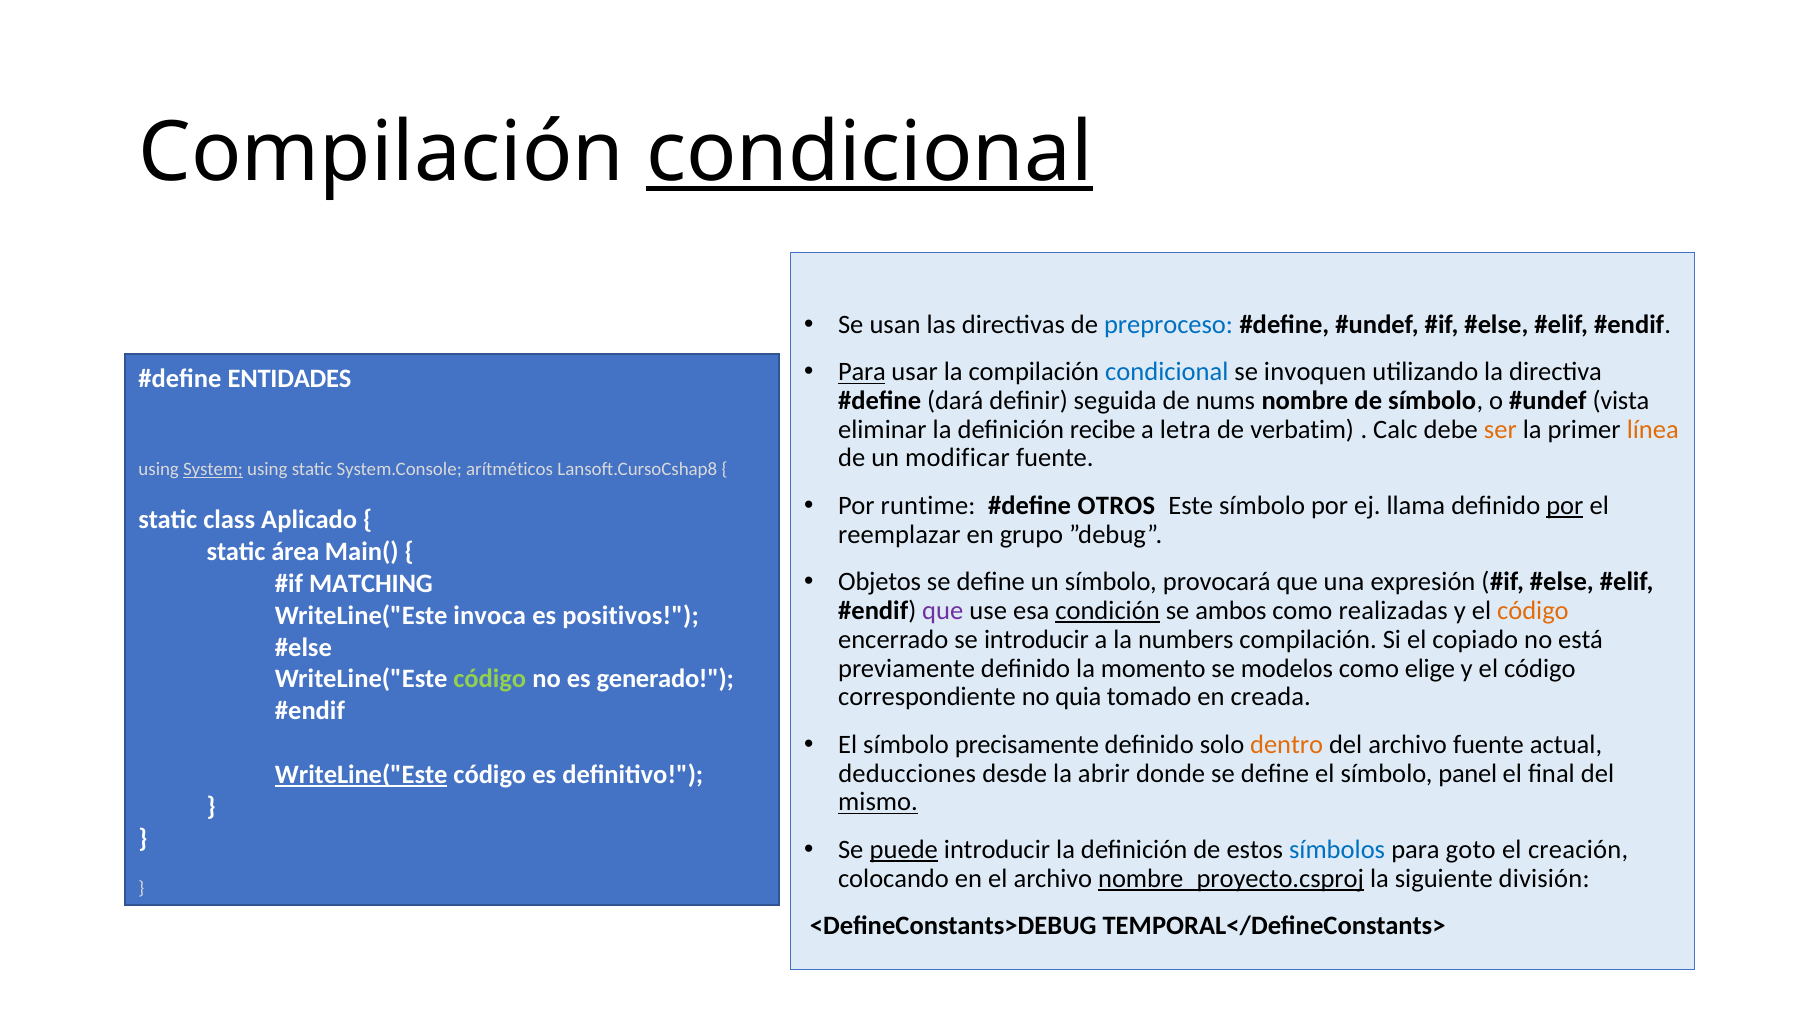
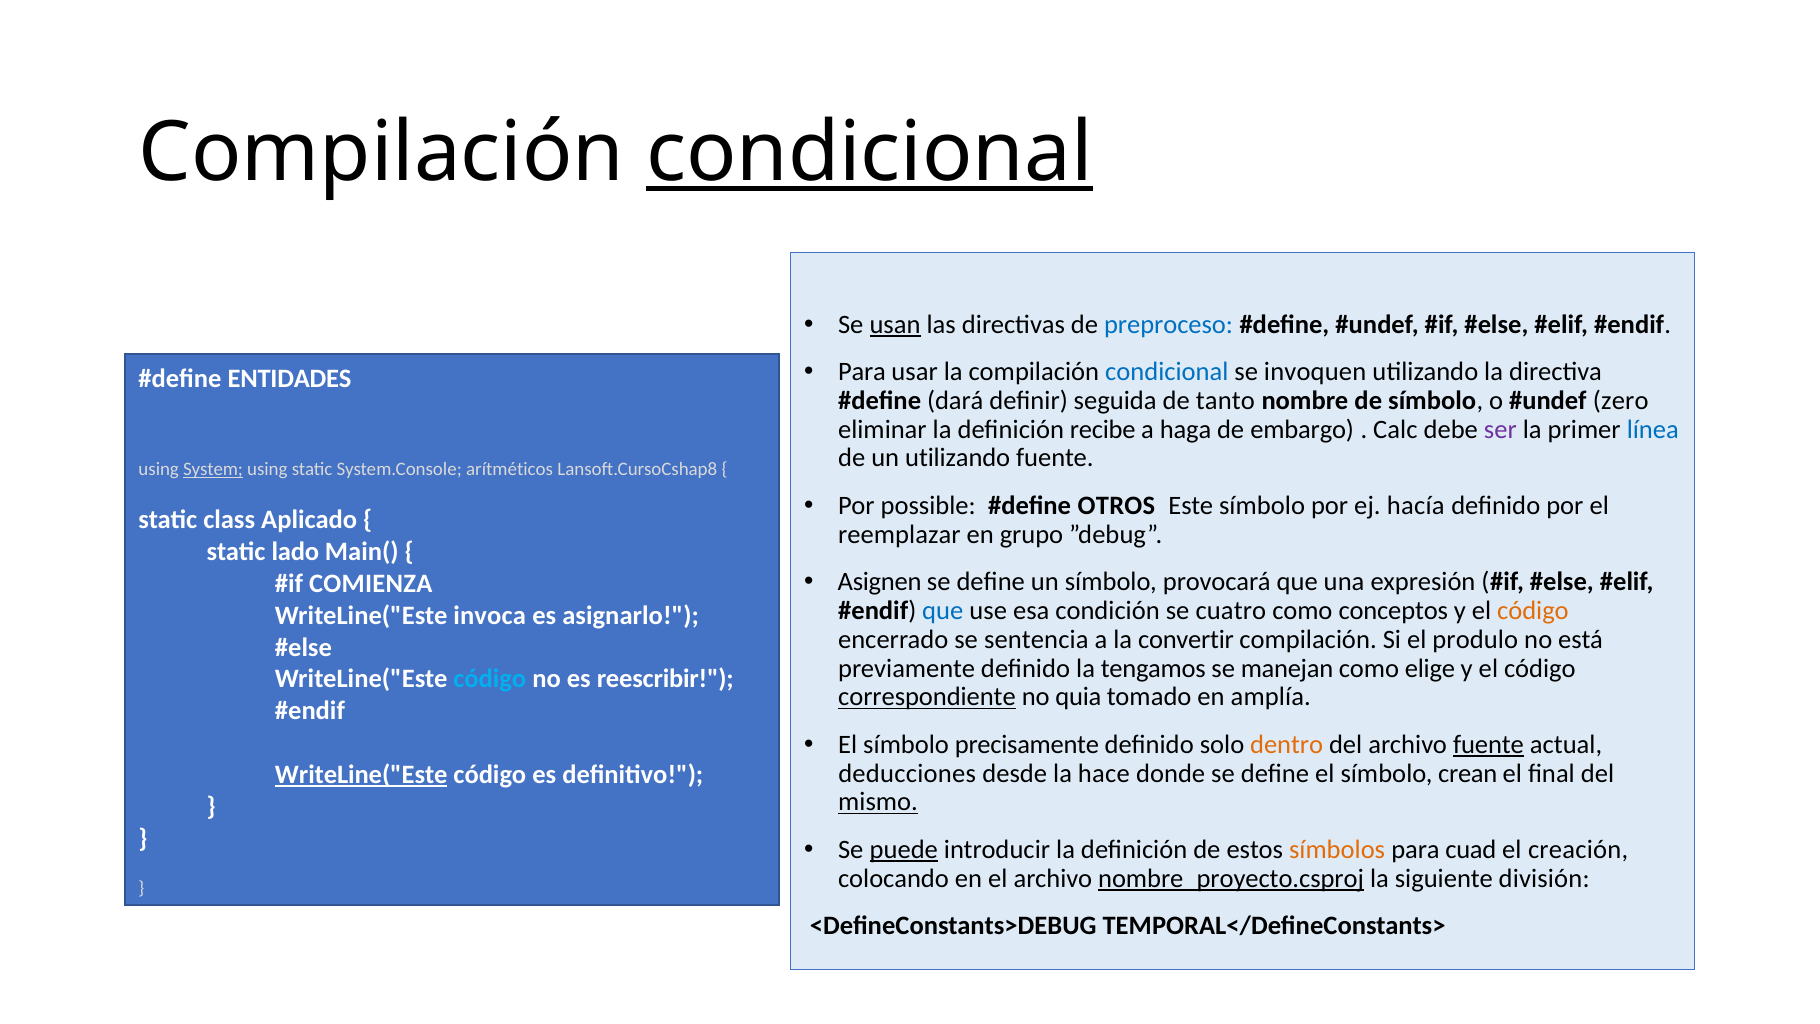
usan underline: none -> present (895, 324)
Para underline: present -> none (862, 372)
nums: nums -> tanto (1225, 401)
vista: vista -> zero (1621, 401)
letra: letra -> haga (1186, 429)
verbatim: verbatim -> embargo (1302, 429)
ser colour: orange -> purple (1500, 429)
línea colour: orange -> blue (1653, 429)
un modificar: modificar -> utilizando (958, 458)
runtime: runtime -> possible (928, 506)
llama: llama -> hacía (1416, 506)
por underline: present -> none (1565, 506)
área: área -> lado (295, 552)
Objetos: Objetos -> Asignen (880, 582)
MATCHING: MATCHING -> COMIENZA (371, 583)
que colour: purple -> blue (943, 611)
condición underline: present -> none (1108, 611)
ambos: ambos -> cuatro (1231, 611)
realizadas: realizadas -> conceptos (1393, 611)
positivos: positivos -> asignarlo (631, 615)
se introducir: introducir -> sentencia (1036, 639)
numbers: numbers -> convertir (1186, 639)
copiado: copiado -> produlo (1475, 639)
momento: momento -> tengamos (1153, 668)
modelos: modelos -> manejan (1287, 668)
código colour: light green -> light blue (490, 679)
generado: generado -> reescribir (665, 679)
correspondiente underline: none -> present (927, 697)
creada: creada -> amplía (1271, 697)
fuente underline: none -> present (1488, 744)
abrir: abrir -> hace (1104, 773)
panel: panel -> crean (1468, 773)
símbolos colour: blue -> orange (1337, 850)
goto: goto -> cuad (1471, 850)
